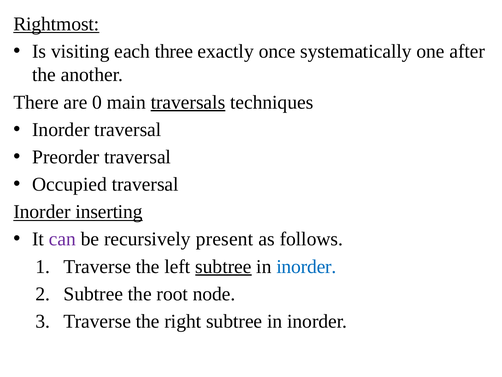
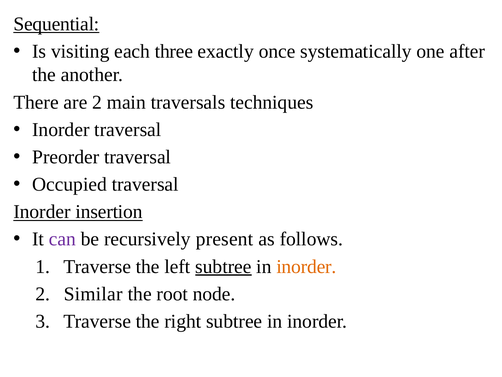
Rightmost: Rightmost -> Sequential (56, 24)
are 0: 0 -> 2 (97, 102)
traversals underline: present -> none (188, 102)
inserting: inserting -> insertion (109, 212)
inorder colour: blue -> orange (306, 266)
Subtree: Subtree -> Similar (93, 294)
